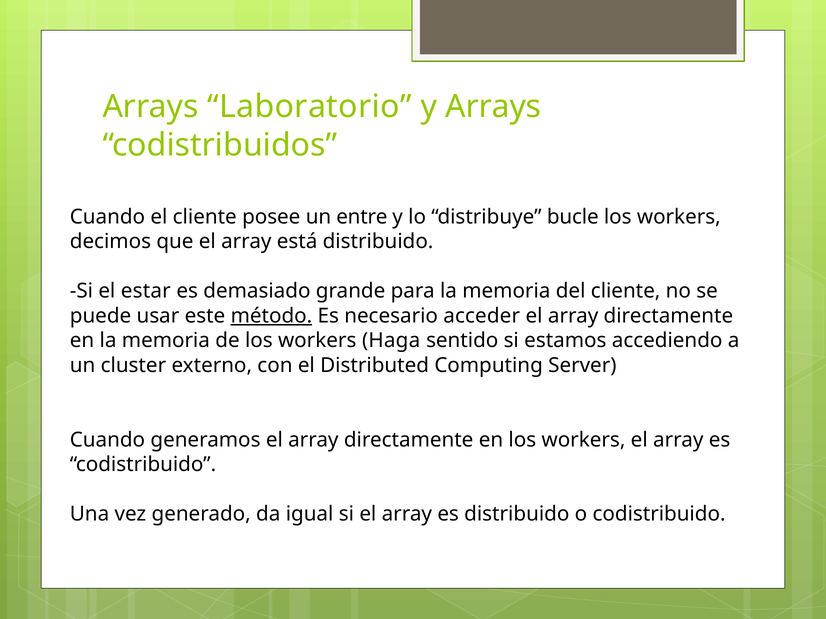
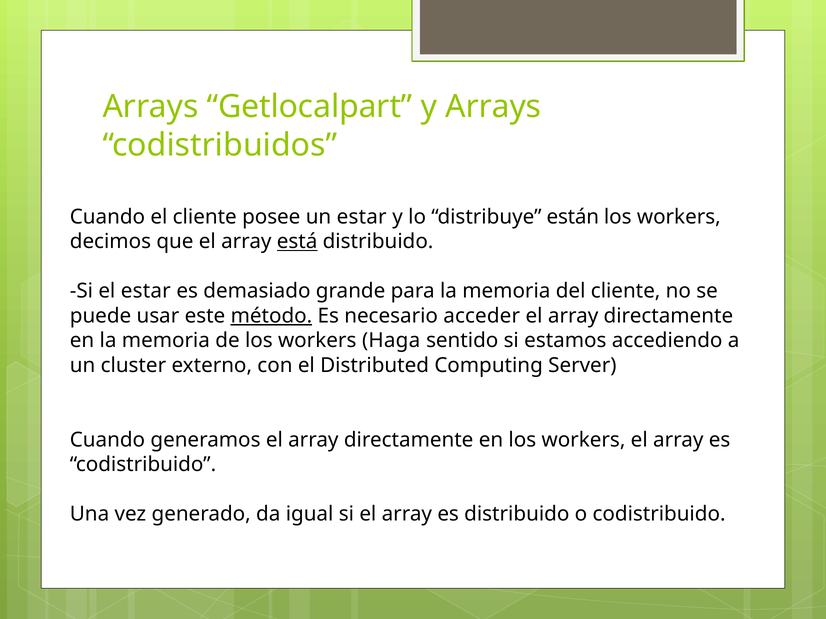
Laboratorio: Laboratorio -> Getlocalpart (310, 107)
un entre: entre -> estar (362, 217)
bucle: bucle -> están (573, 217)
está underline: none -> present (297, 242)
